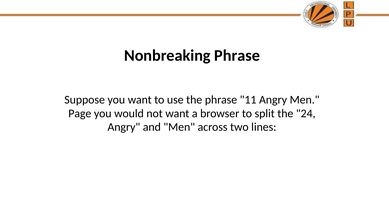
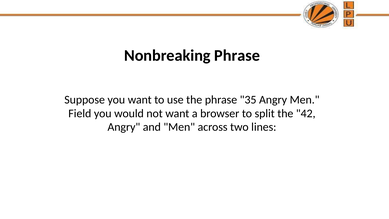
11: 11 -> 35 (248, 100)
Page: Page -> Field (80, 113)
24: 24 -> 42 (306, 113)
